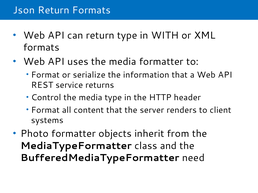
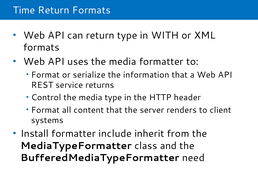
Json: Json -> Time (24, 10)
Photo: Photo -> Install (35, 134)
objects: objects -> include (115, 134)
